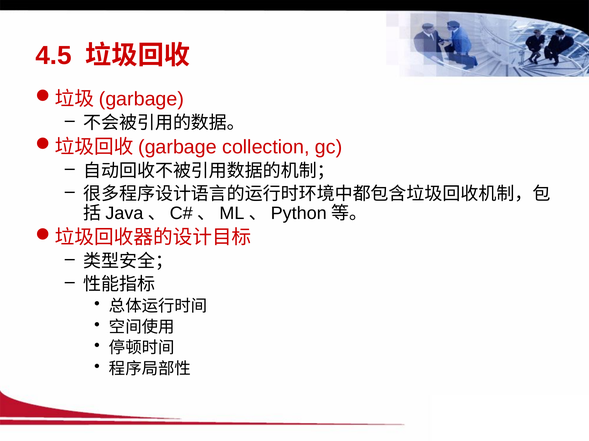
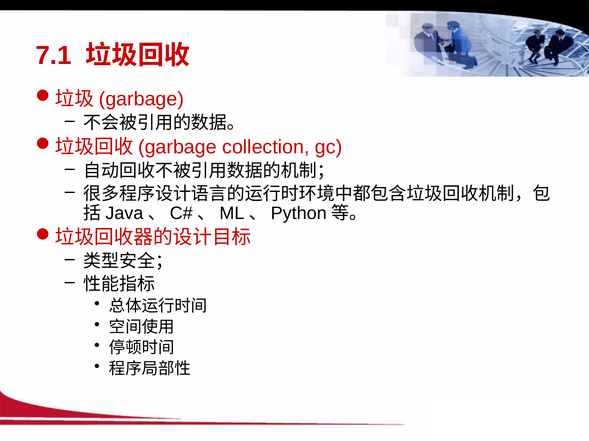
4.5: 4.5 -> 7.1 (54, 56)
